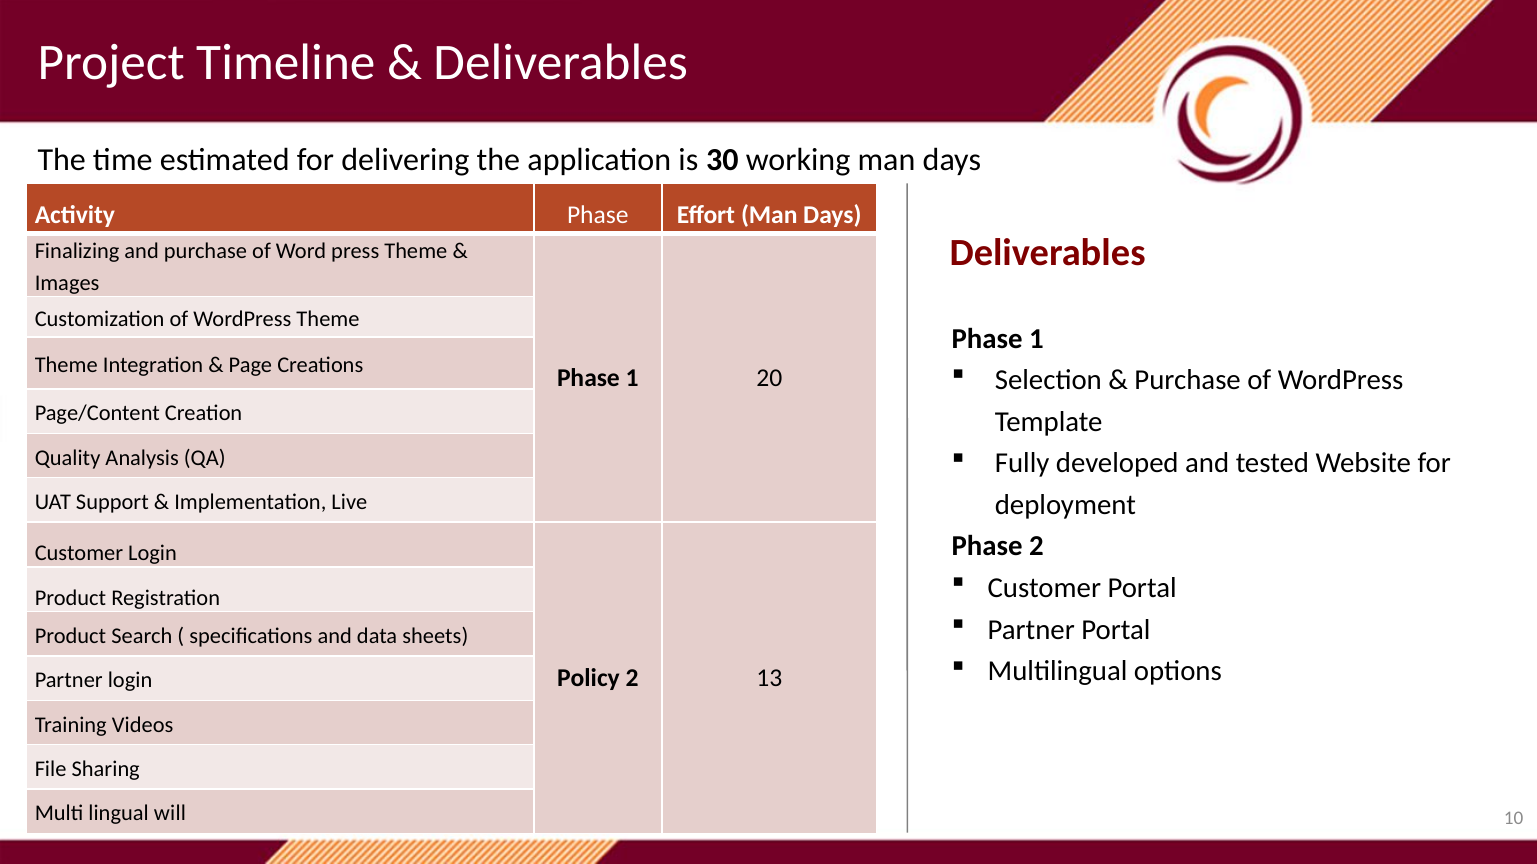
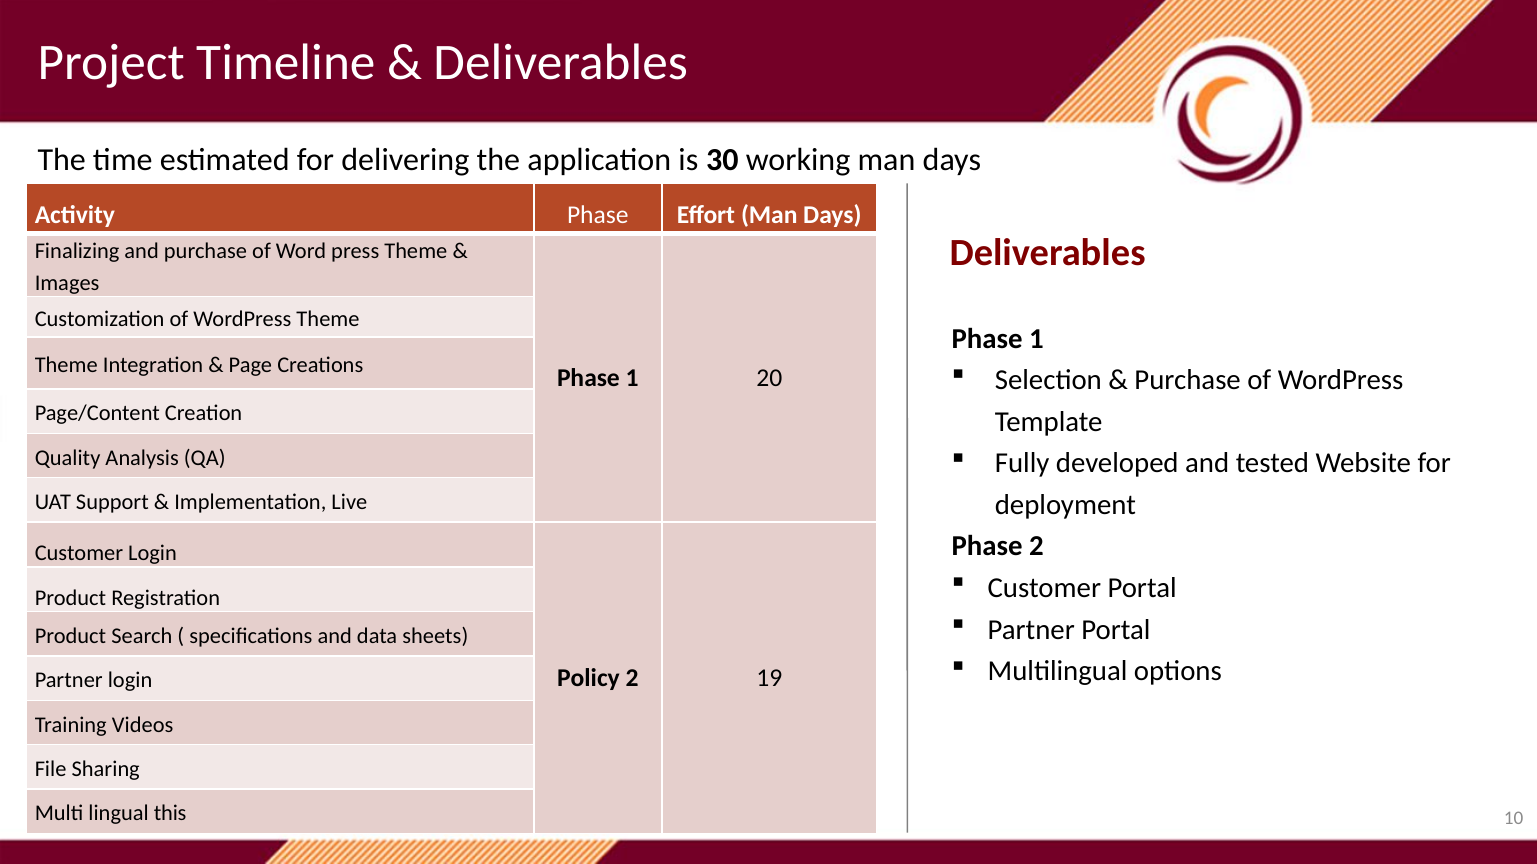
13: 13 -> 19 (769, 678)
will: will -> this (170, 814)
